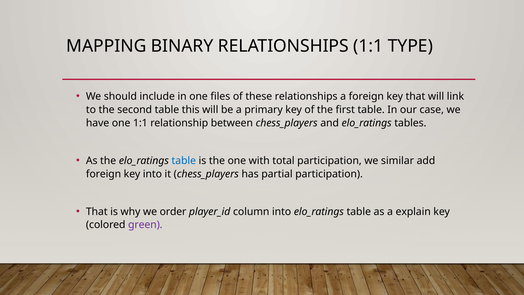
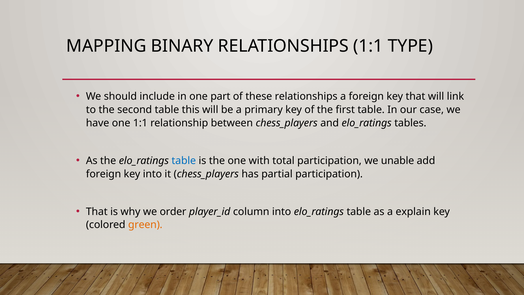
files: files -> part (220, 96)
similar: similar -> unable (398, 161)
green colour: purple -> orange (145, 225)
